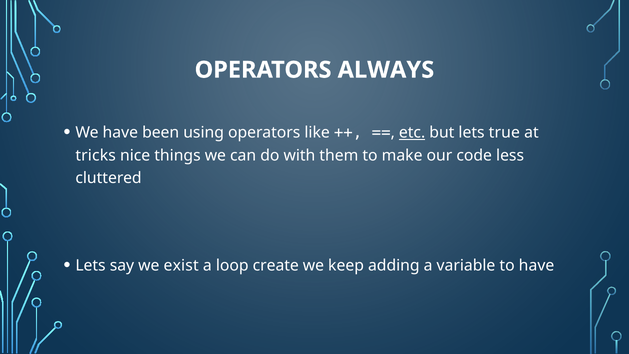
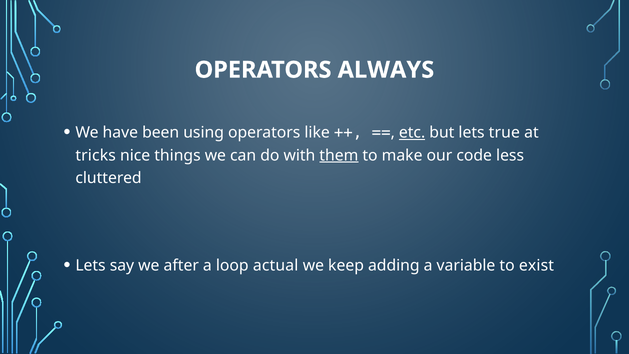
them underline: none -> present (339, 155)
exist: exist -> after (181, 266)
create: create -> actual (276, 266)
to have: have -> exist (536, 266)
